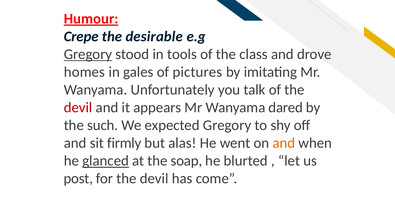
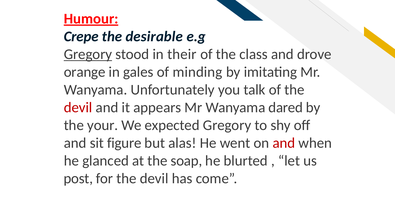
tools: tools -> their (182, 54)
homes: homes -> orange (85, 72)
pictures: pictures -> minding (197, 72)
such: such -> your (103, 125)
firmly: firmly -> figure (124, 143)
and colour: orange -> red (284, 143)
glanced underline: present -> none (106, 161)
